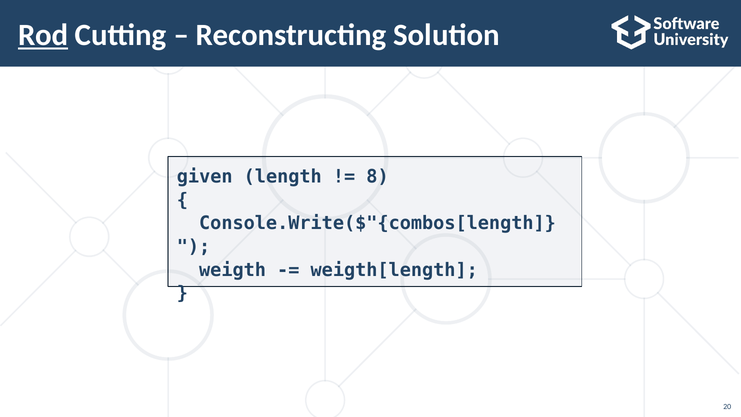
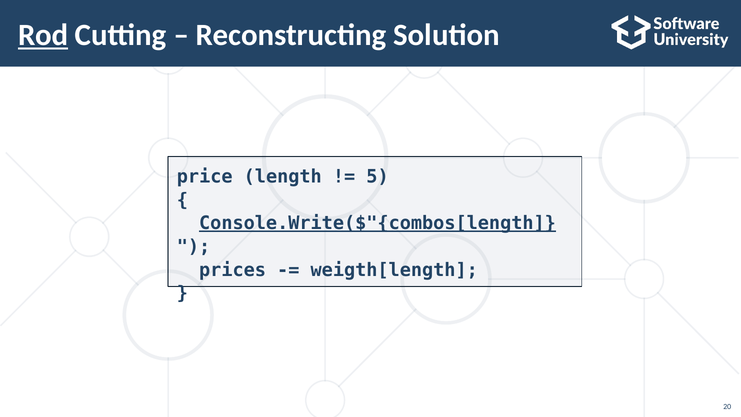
given: given -> price (205, 177)
8: 8 -> 5 (378, 177)
Console.Write($"{combos[length underline: none -> present (377, 223)
weigth: weigth -> prices (233, 270)
